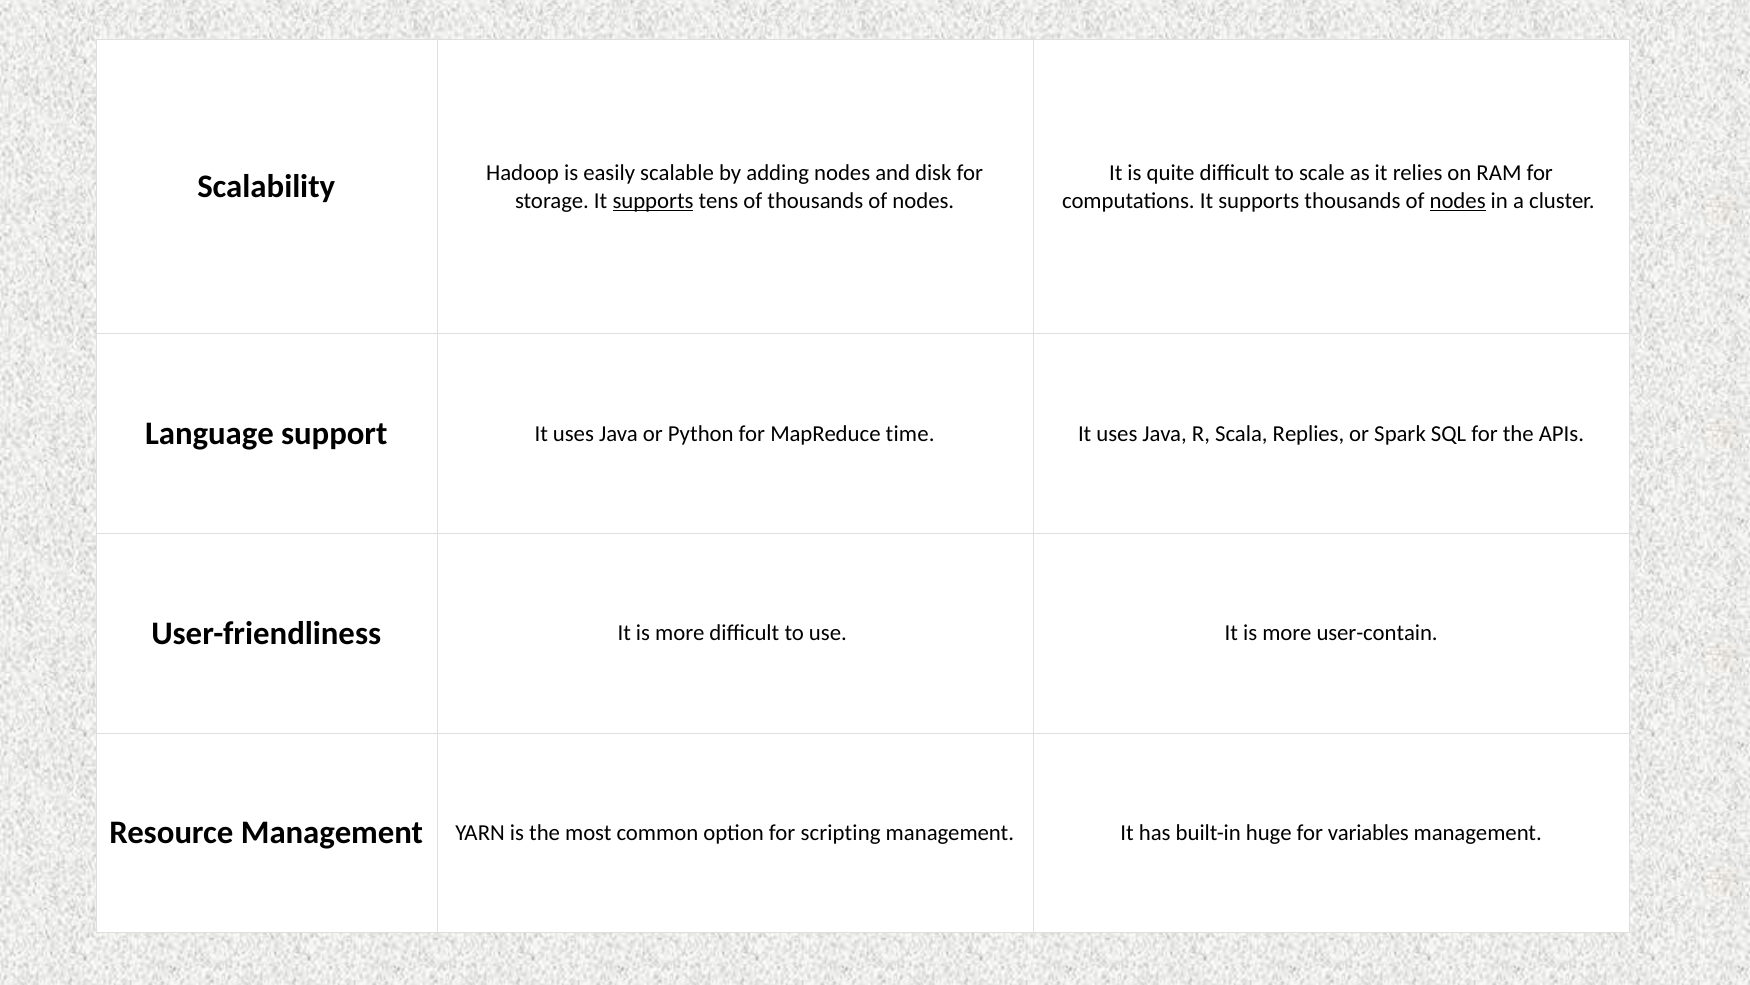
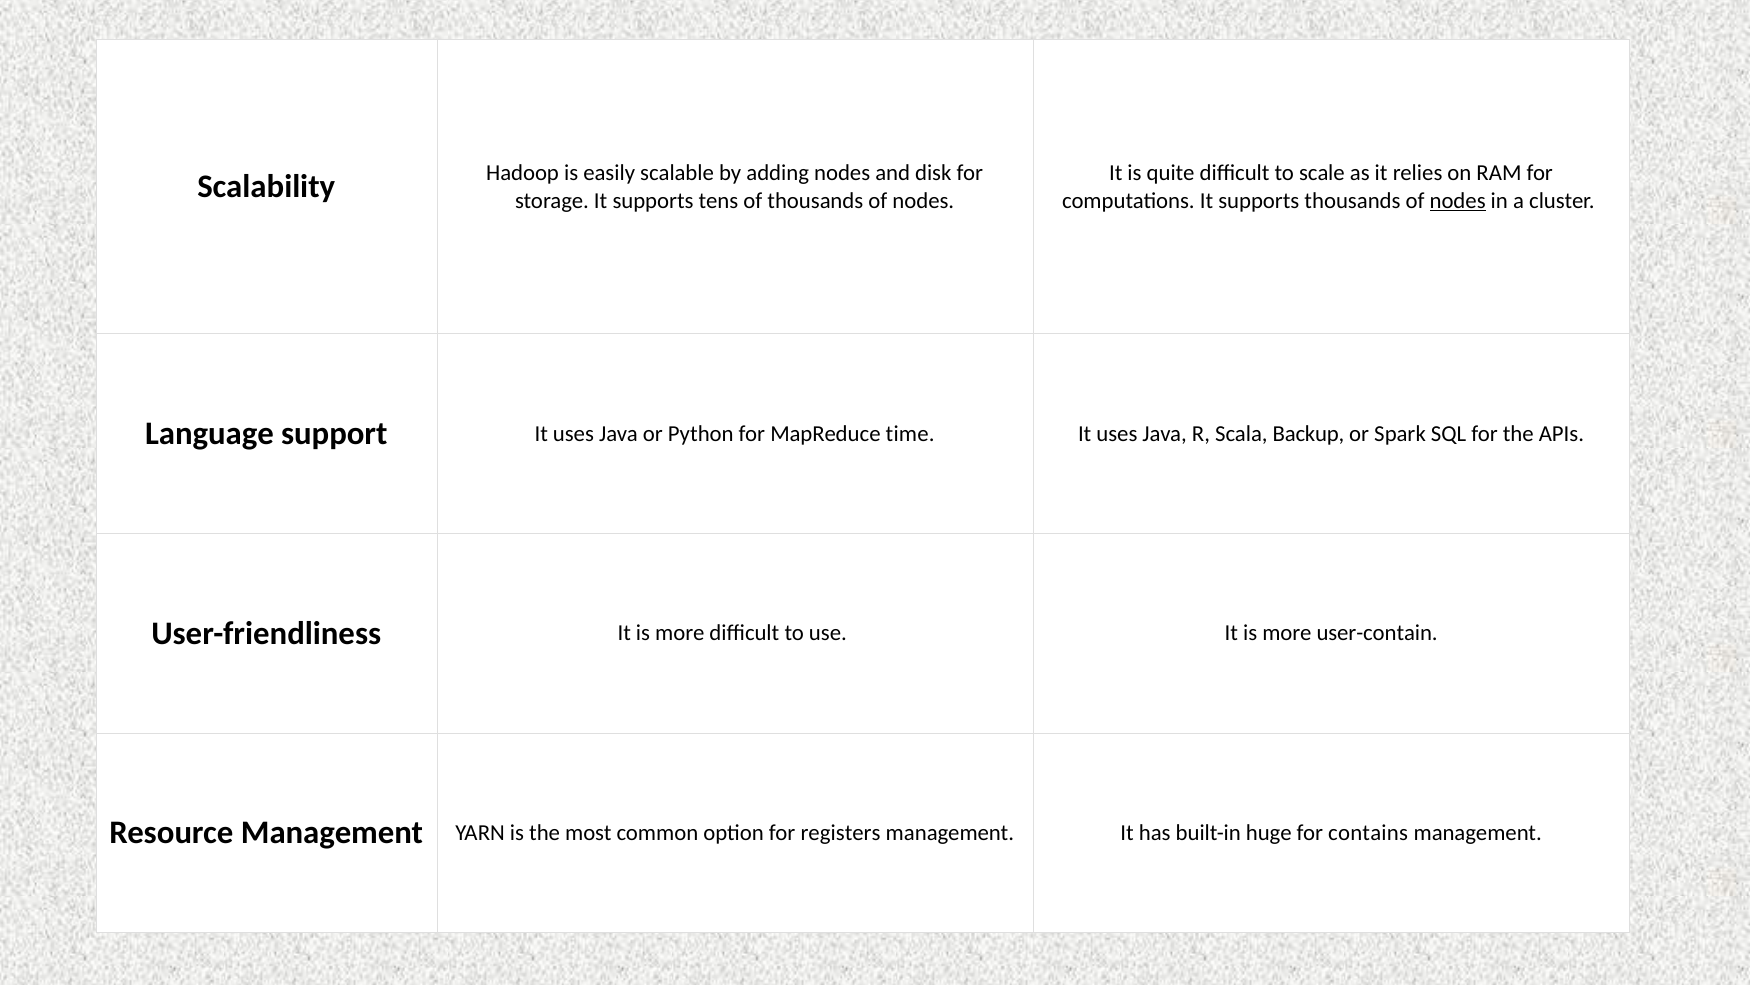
supports underline: present -> none (653, 201)
Replies: Replies -> Backup (1309, 433)
scripting: scripting -> registers (841, 832)
variables: variables -> contains (1368, 832)
